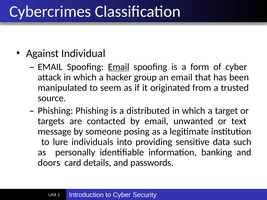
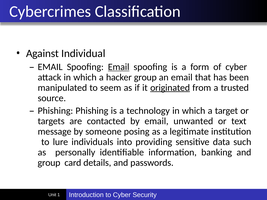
originated underline: none -> present (170, 88)
distributed: distributed -> technology (148, 111)
doors: doors -> group (49, 163)
